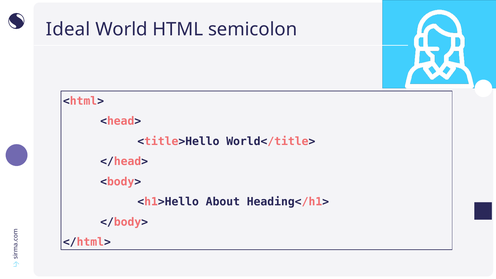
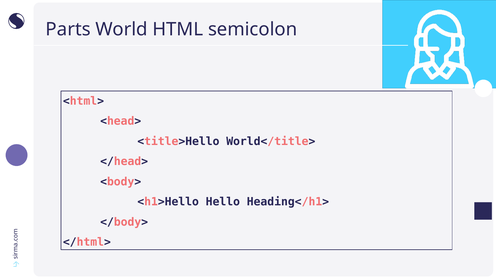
Ideal: Ideal -> Parts (68, 29)
About: About -> Hello (223, 202)
